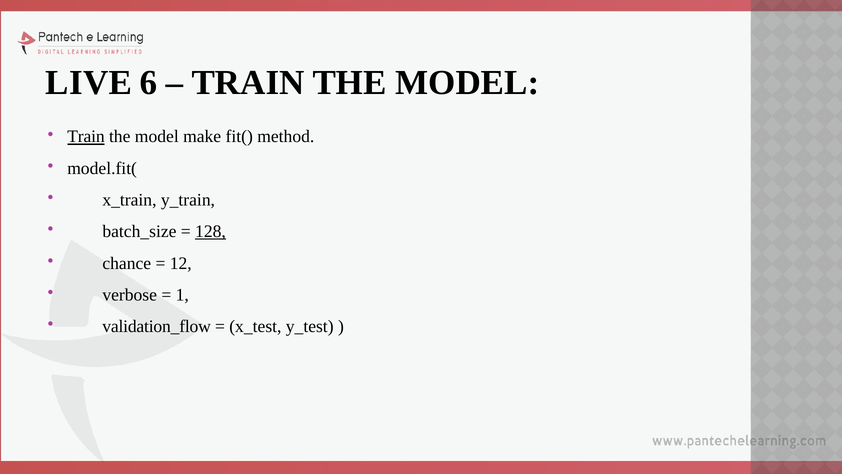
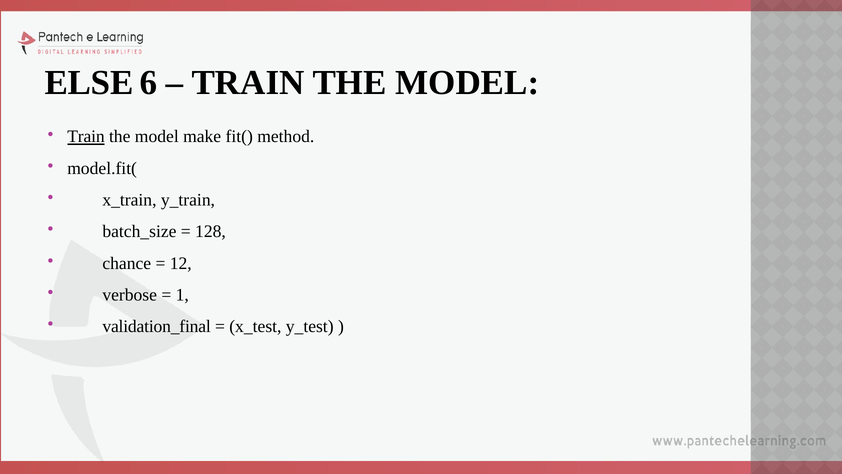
LIVE: LIVE -> ELSE (89, 82)
128 underline: present -> none (210, 231)
validation_flow: validation_flow -> validation_final (157, 326)
